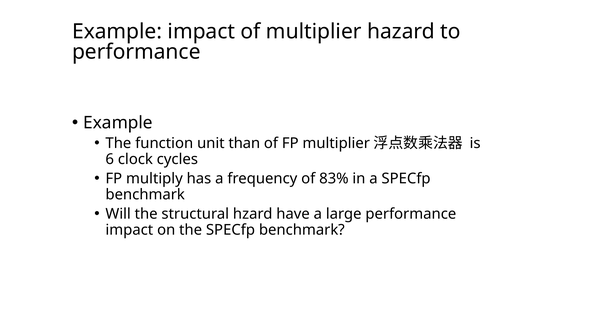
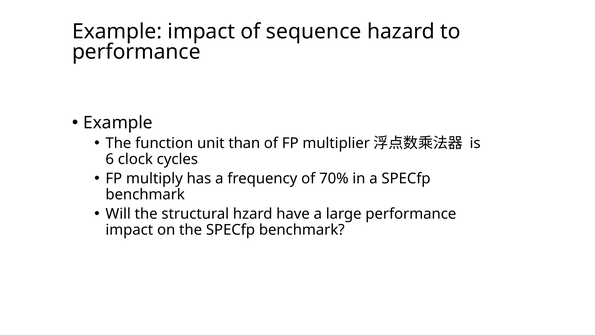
of multiplier: multiplier -> sequence (314, 31)
83%: 83% -> 70% (334, 178)
